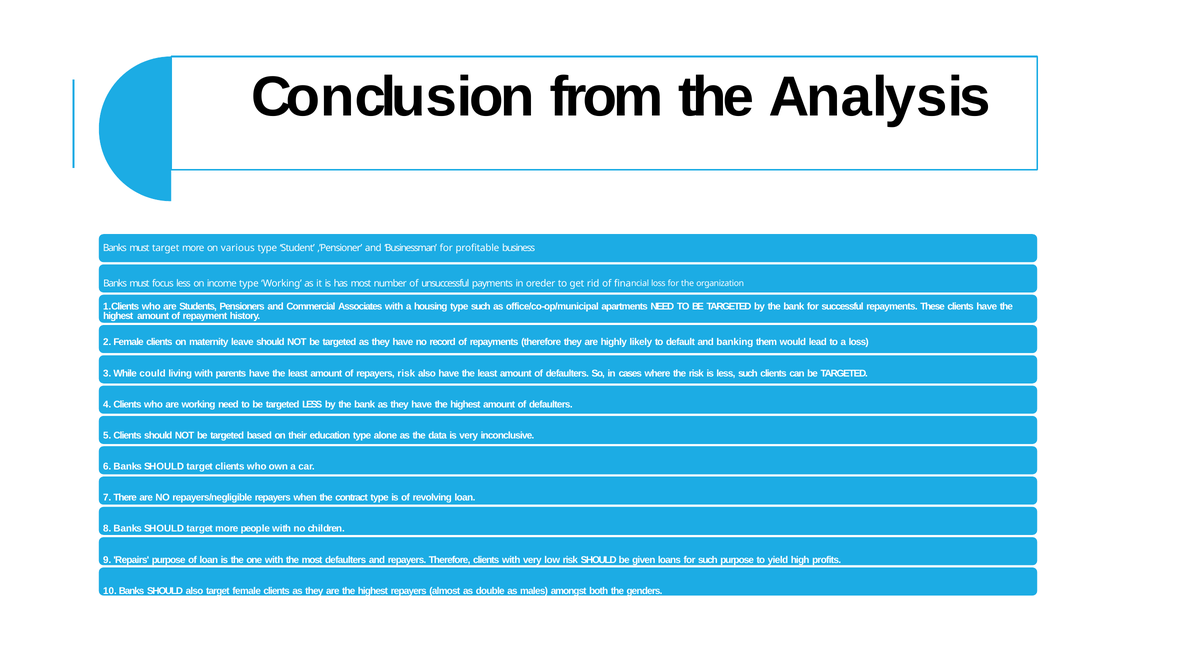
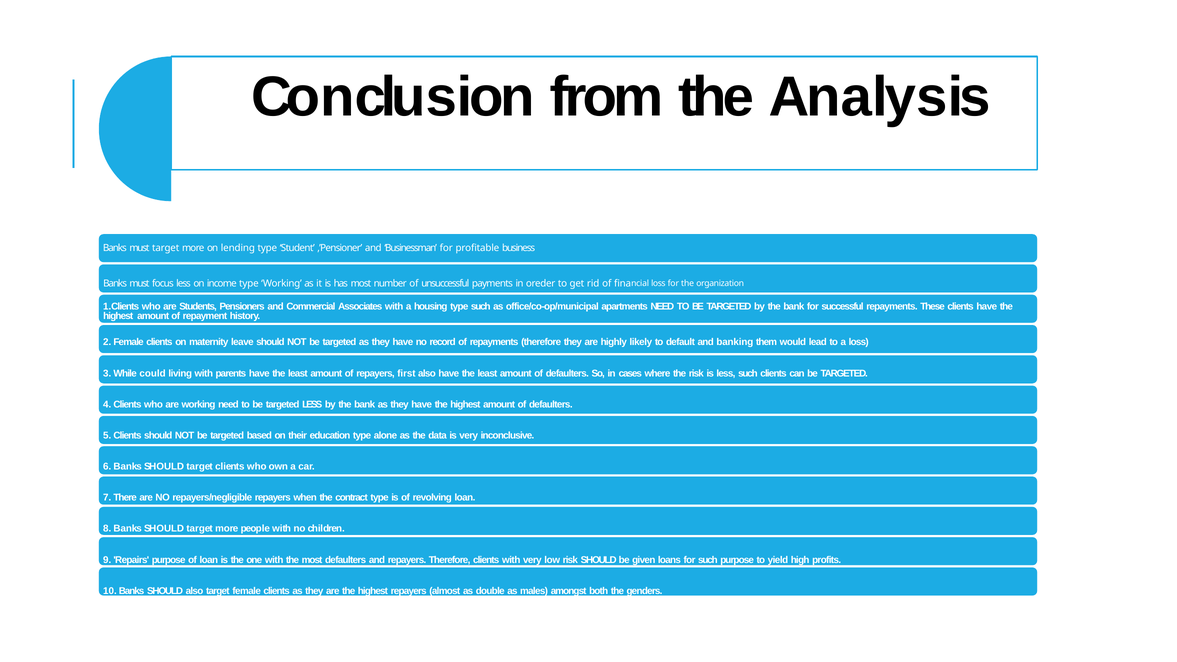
various: various -> lending (238, 248)
repayers risk: risk -> first (406, 373)
